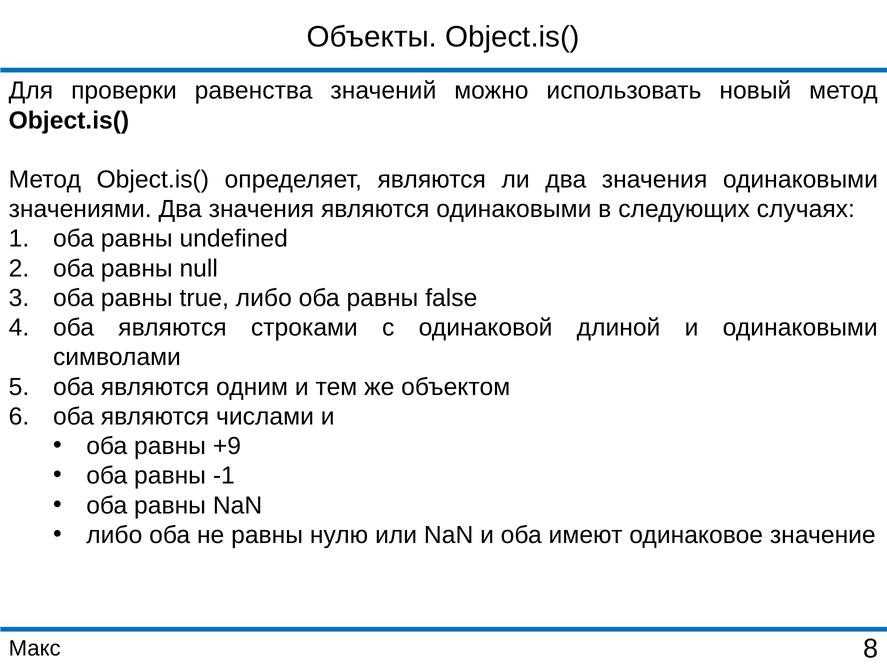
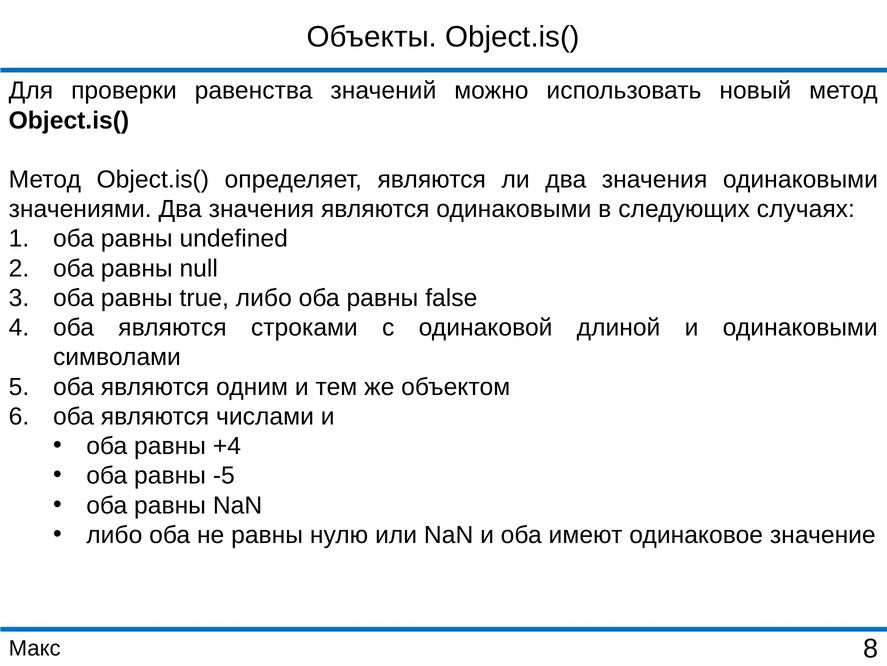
+9: +9 -> +4 (227, 446)
-1: -1 -> -5 (224, 475)
